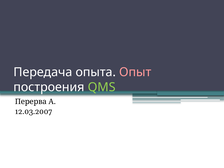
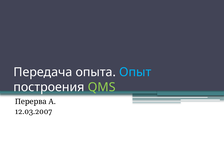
Опыт colour: pink -> light blue (135, 72)
